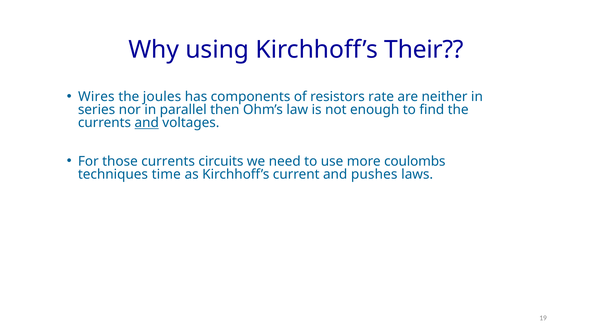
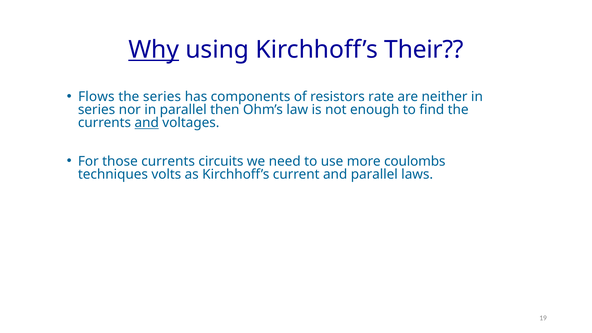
Why underline: none -> present (154, 50)
Wires: Wires -> Flows (96, 97)
the joules: joules -> series (162, 97)
time: time -> volts (166, 174)
and pushes: pushes -> parallel (374, 174)
